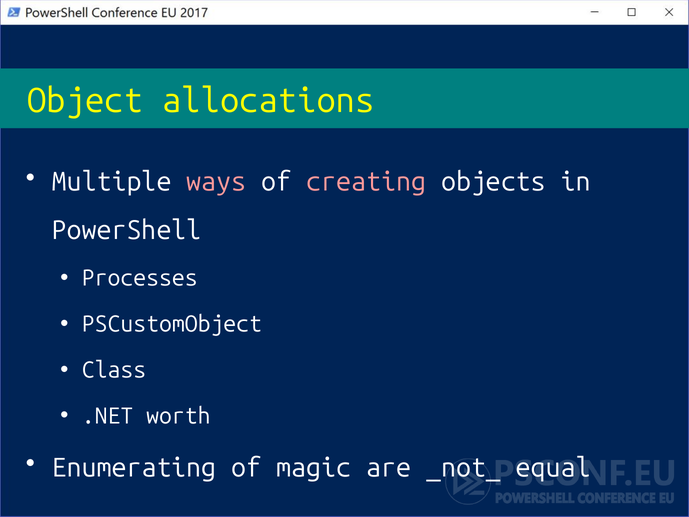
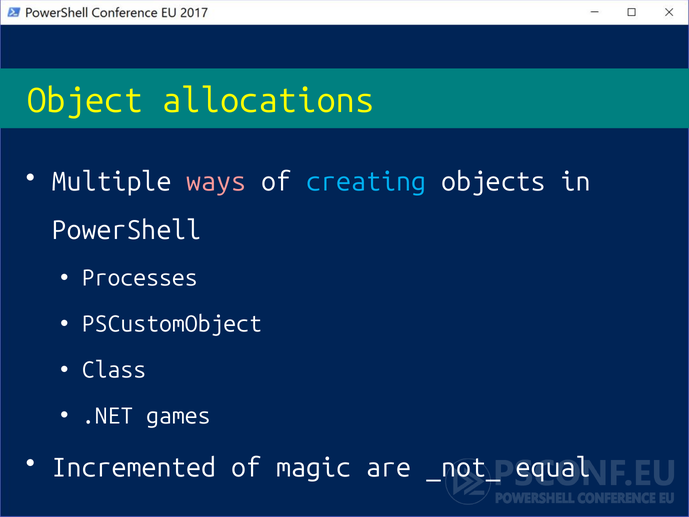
creating colour: pink -> light blue (366, 182)
worth: worth -> games (178, 416)
Enumerating: Enumerating -> Incremented (134, 468)
